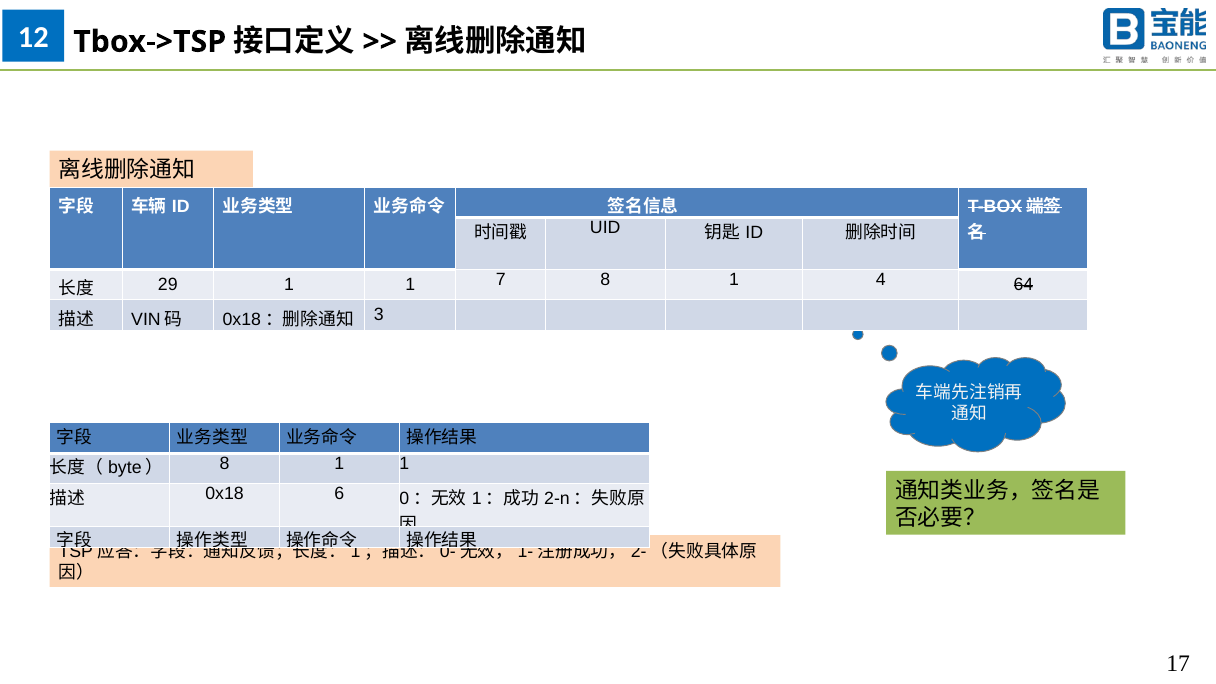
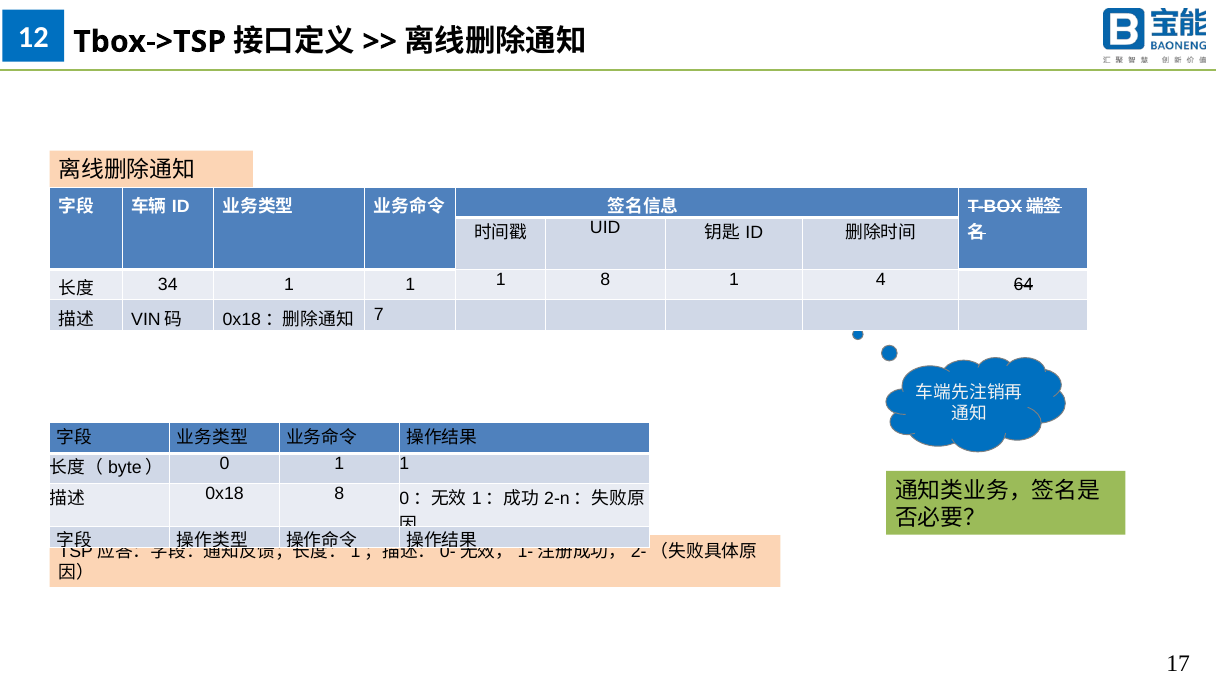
29: 29 -> 34 (168, 284)
1 1 7: 7 -> 1 (501, 280)
3: 3 -> 7 (379, 315)
8: 8 -> 0 (225, 463)
0x18 6: 6 -> 8 (339, 494)
